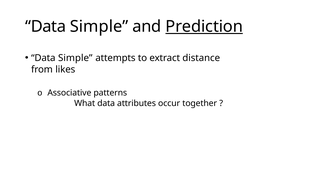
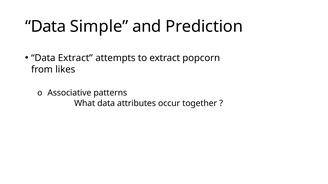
Prediction underline: present -> none (204, 27)
Simple: Simple -> Extract (75, 58)
distance: distance -> popcorn (201, 58)
